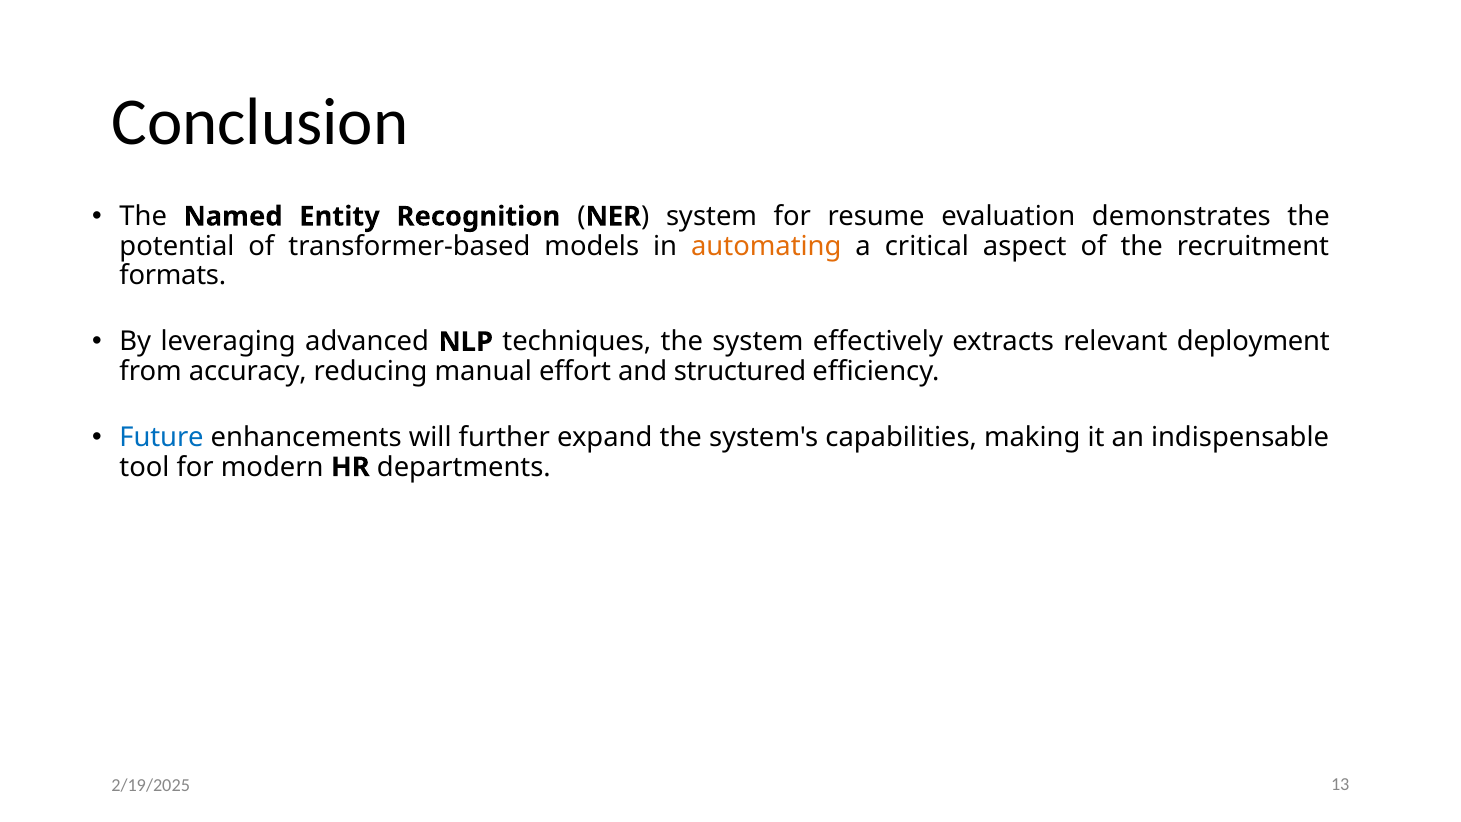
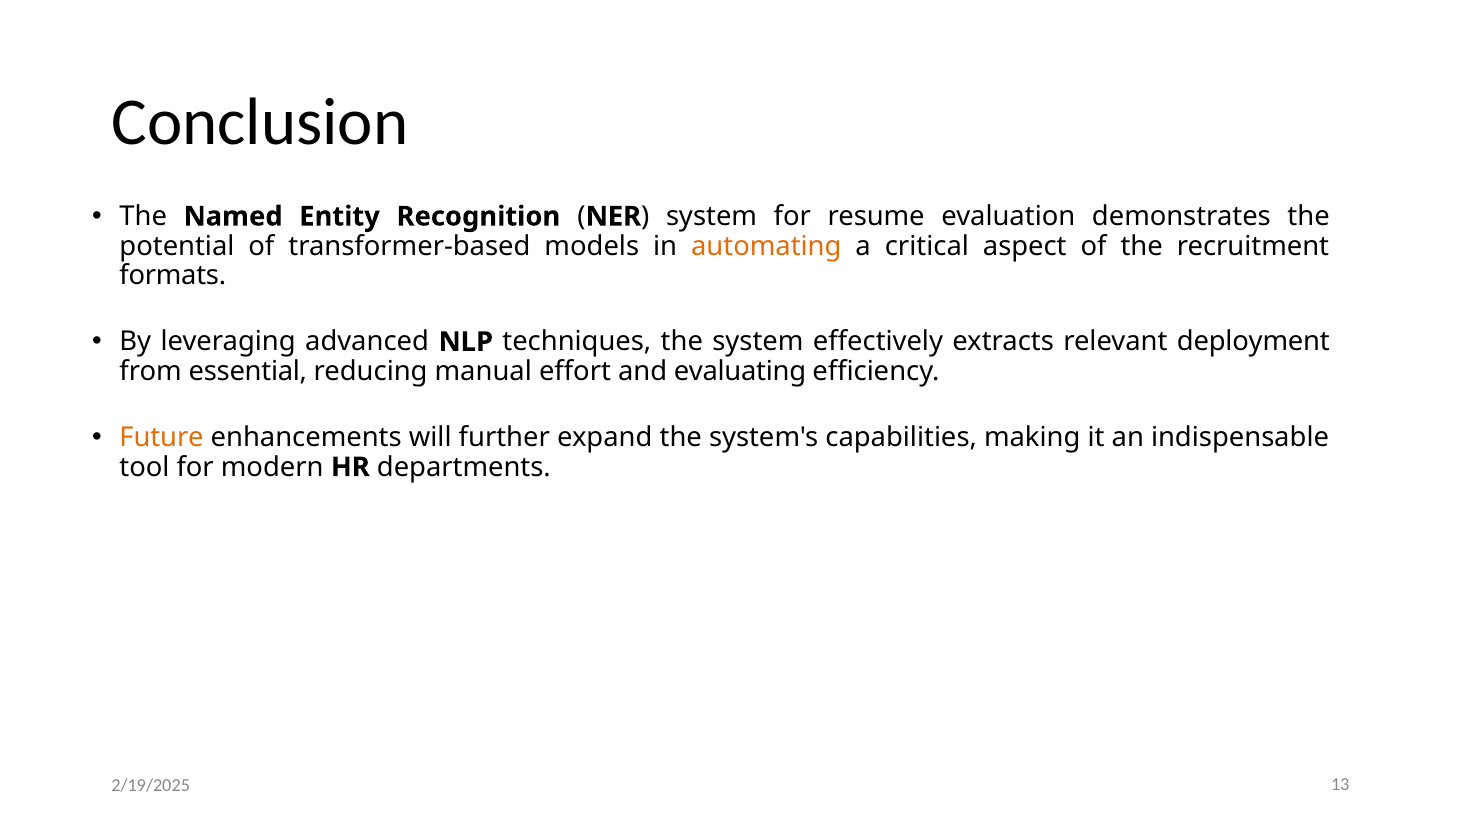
accuracy: accuracy -> essential (248, 371)
structured: structured -> evaluating (740, 371)
Future colour: blue -> orange (162, 437)
